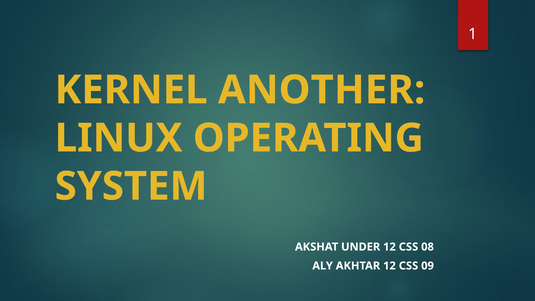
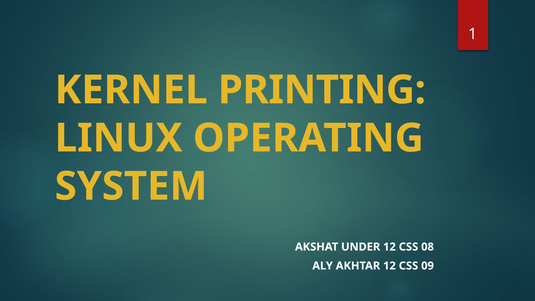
ANOTHER: ANOTHER -> PRINTING (322, 90)
